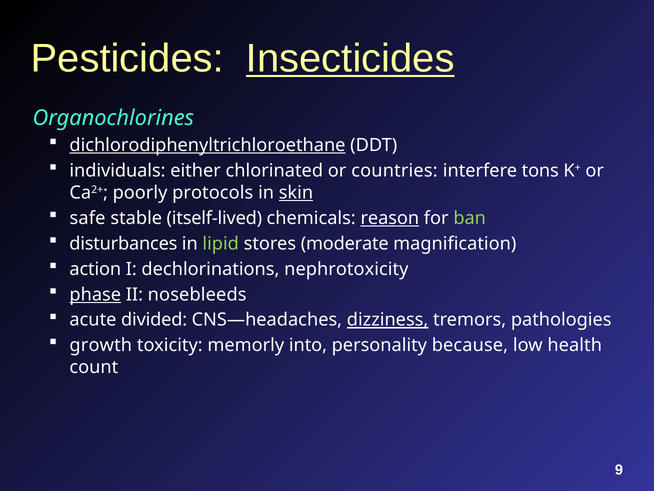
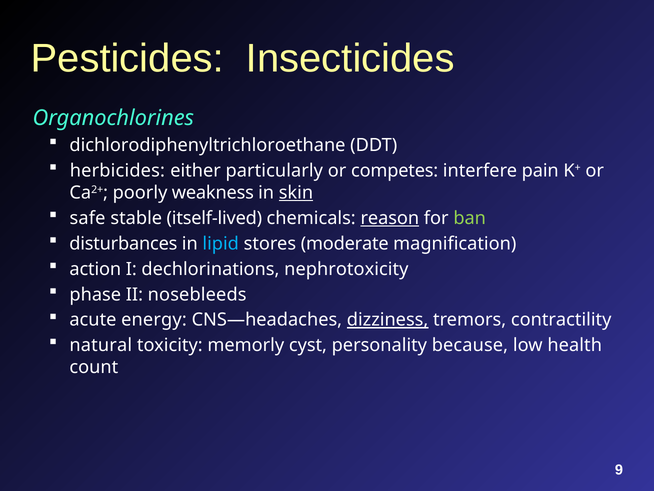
Insecticides underline: present -> none (350, 59)
dichlorodiphenyltrichloroethane underline: present -> none (207, 145)
individuals: individuals -> herbicides (117, 171)
chlorinated: chlorinated -> particularly (274, 171)
countries: countries -> competes (395, 171)
tons: tons -> pain (540, 171)
protocols: protocols -> weakness (213, 192)
lipid colour: light green -> light blue (221, 243)
phase underline: present -> none (95, 294)
divided: divided -> energy (154, 320)
pathologies: pathologies -> contractility (561, 320)
growth: growth -> natural (101, 345)
into: into -> cyst (308, 345)
